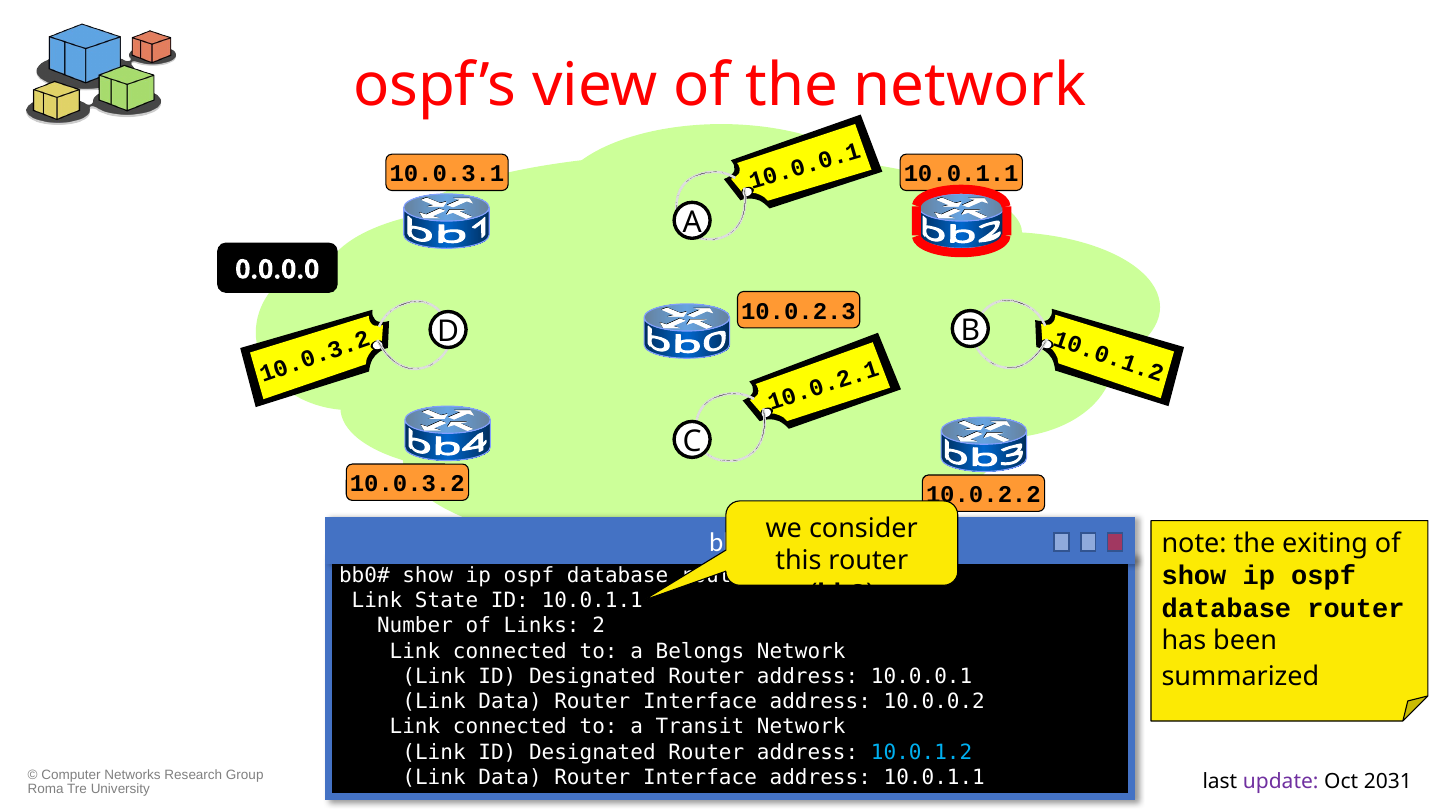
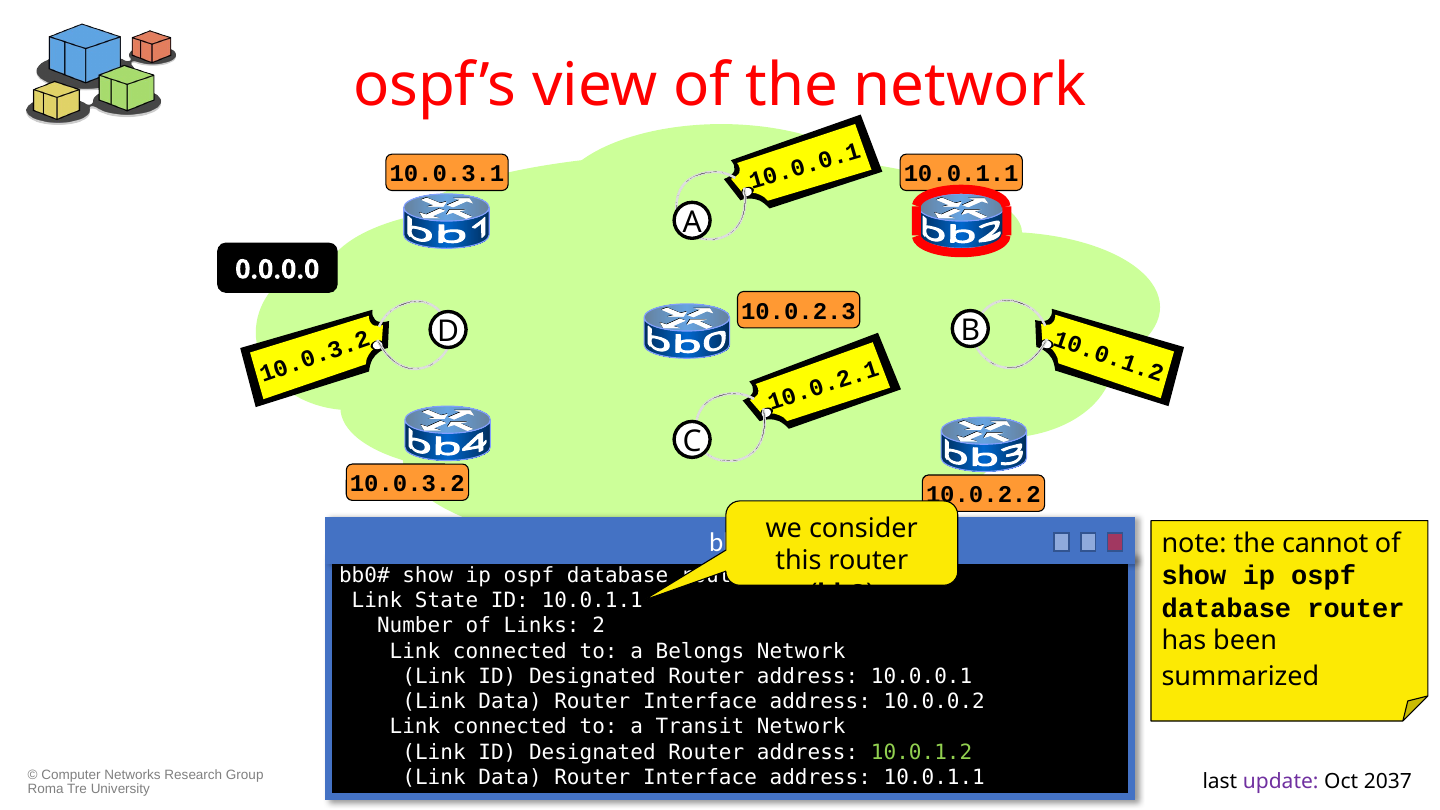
exiting: exiting -> cannot (1325, 544)
10.0.1.2 colour: light blue -> light green (922, 752)
2031: 2031 -> 2037 (1388, 782)
